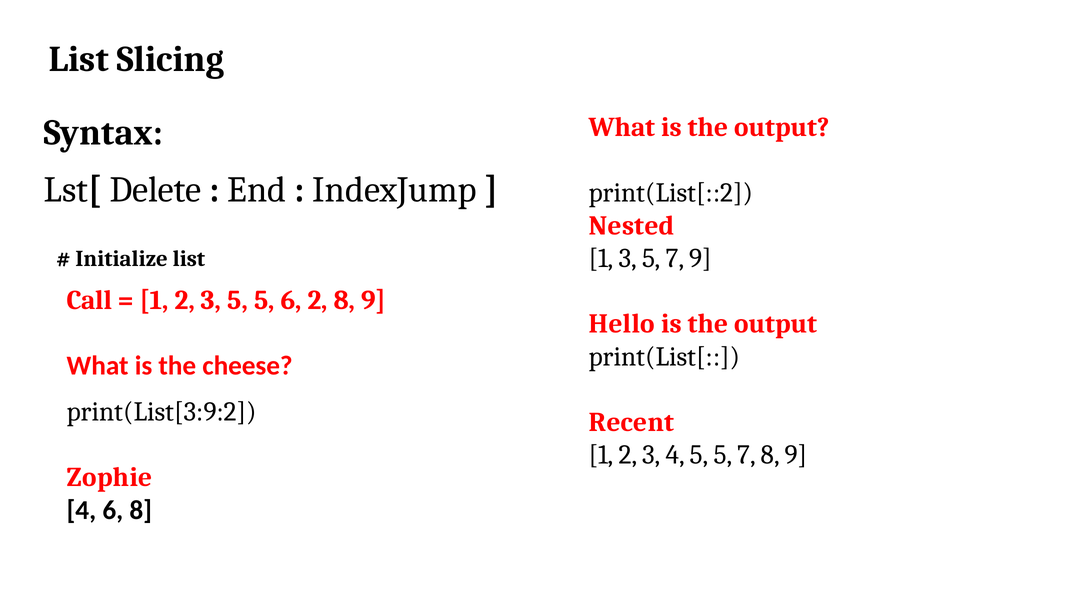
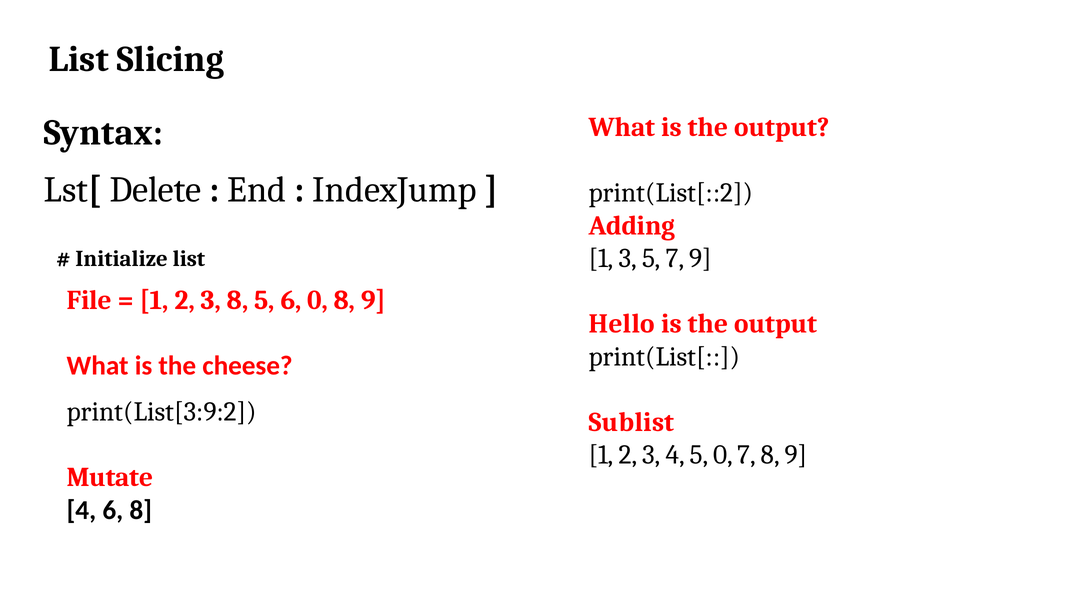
Nested: Nested -> Adding (632, 225)
Call: Call -> File (89, 300)
2 3 5: 5 -> 8 (238, 300)
6 2: 2 -> 0 (318, 300)
Recent: Recent -> Sublist (632, 422)
4 5 5: 5 -> 0 (723, 455)
Zophie: Zophie -> Mutate (110, 477)
